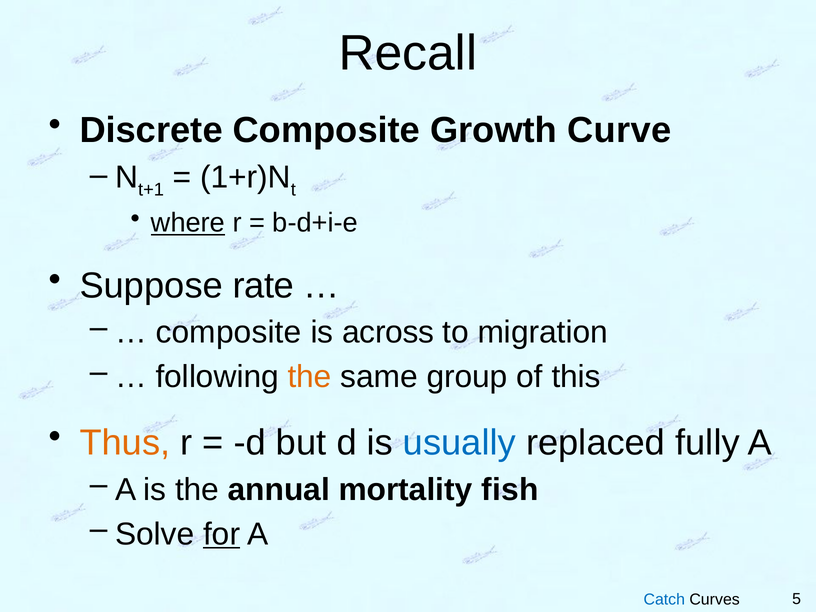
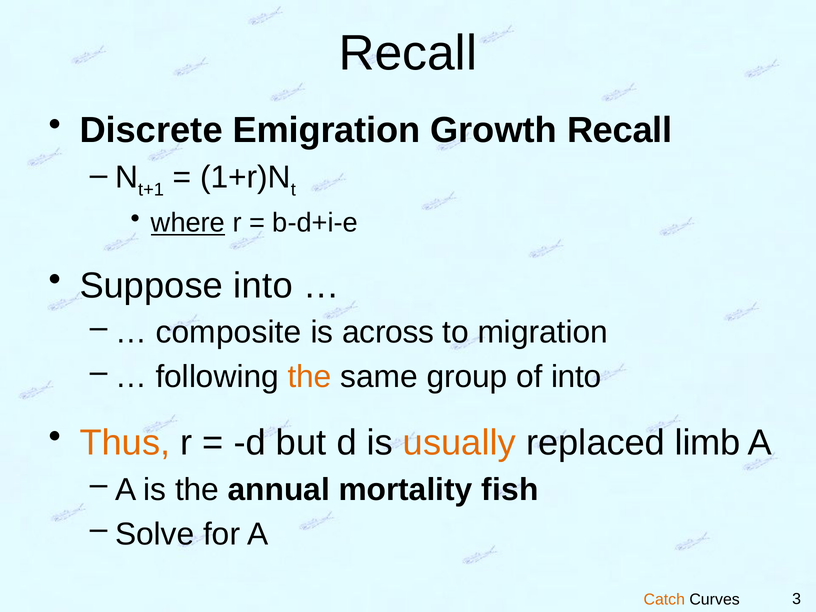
Discrete Composite: Composite -> Emigration (326, 130)
Growth Curve: Curve -> Recall (620, 130)
Suppose rate: rate -> into (263, 286)
of this: this -> into (576, 377)
usually colour: blue -> orange (459, 443)
fully: fully -> limb (708, 443)
for underline: present -> none (222, 534)
Catch colour: blue -> orange (664, 600)
5: 5 -> 3 (797, 599)
